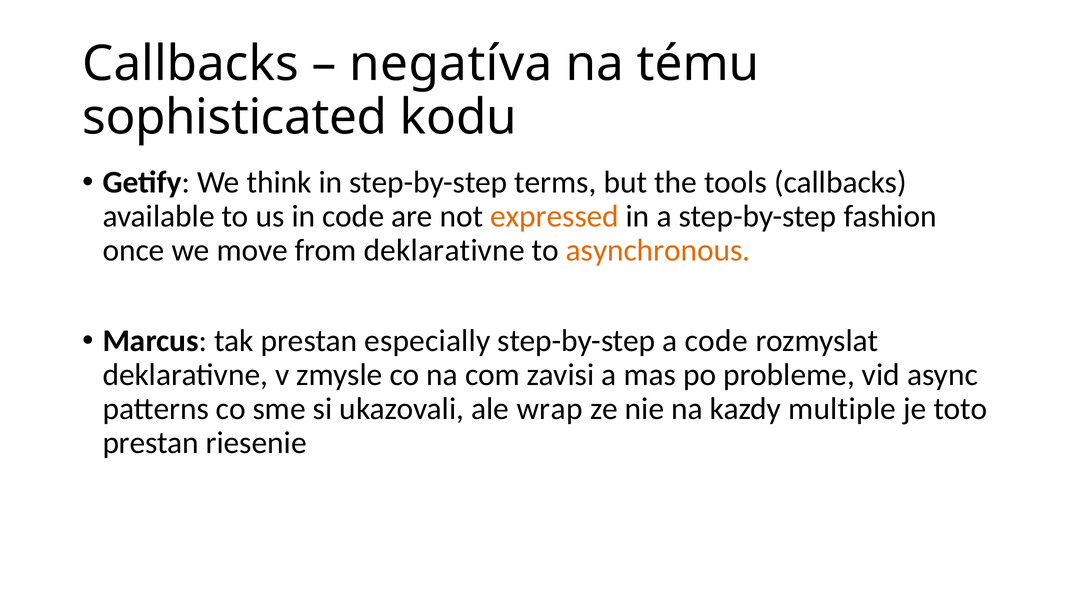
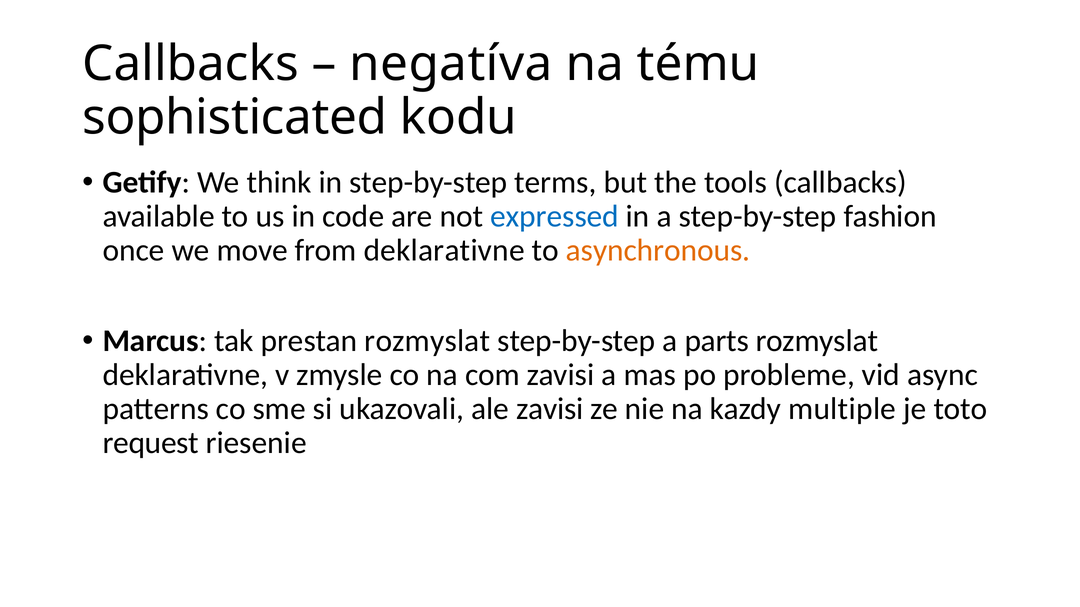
expressed colour: orange -> blue (555, 217)
prestan especially: especially -> rozmyslat (427, 341)
a code: code -> parts (717, 341)
ale wrap: wrap -> zavisi (550, 409)
prestan: prestan -> request (151, 443)
